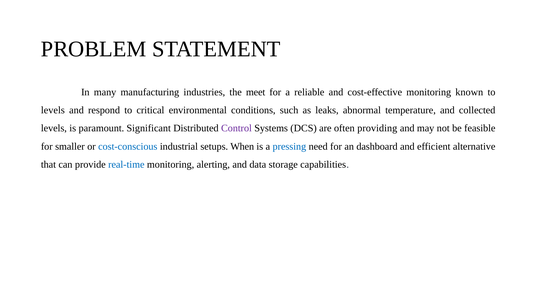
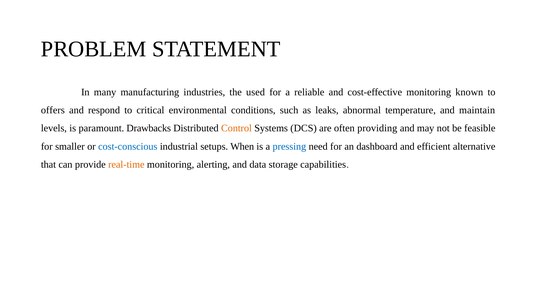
meet: meet -> used (256, 92)
levels: levels -> offers (53, 110)
collected: collected -> maintain (477, 110)
Significant: Significant -> Drawbacks (149, 128)
Control colour: purple -> orange (236, 128)
real-time colour: blue -> orange (126, 165)
